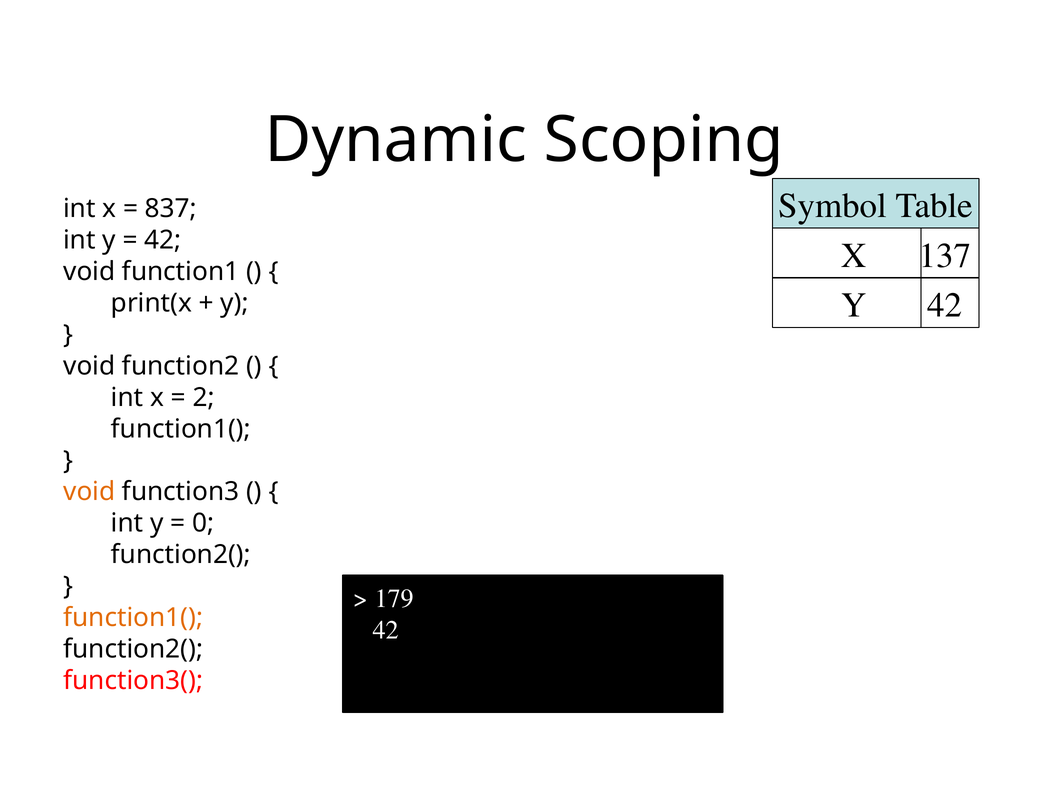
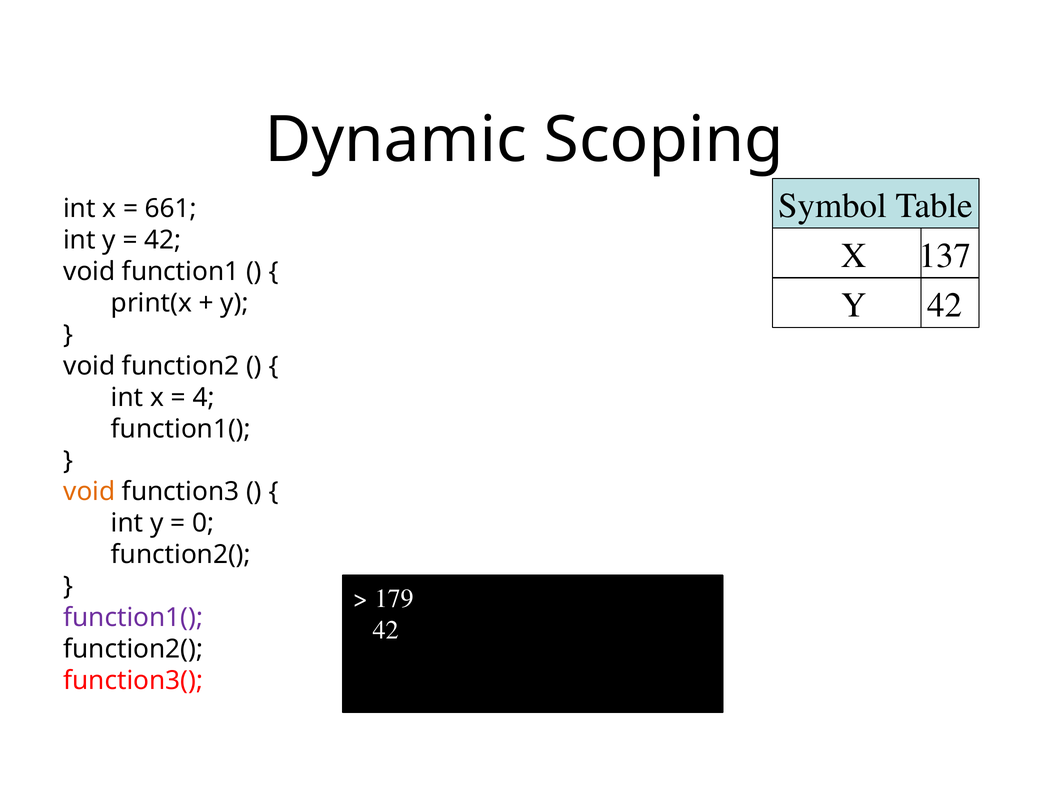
837: 837 -> 661 (171, 208)
2: 2 -> 4 (204, 397)
function1( colour: orange -> purple (133, 618)
